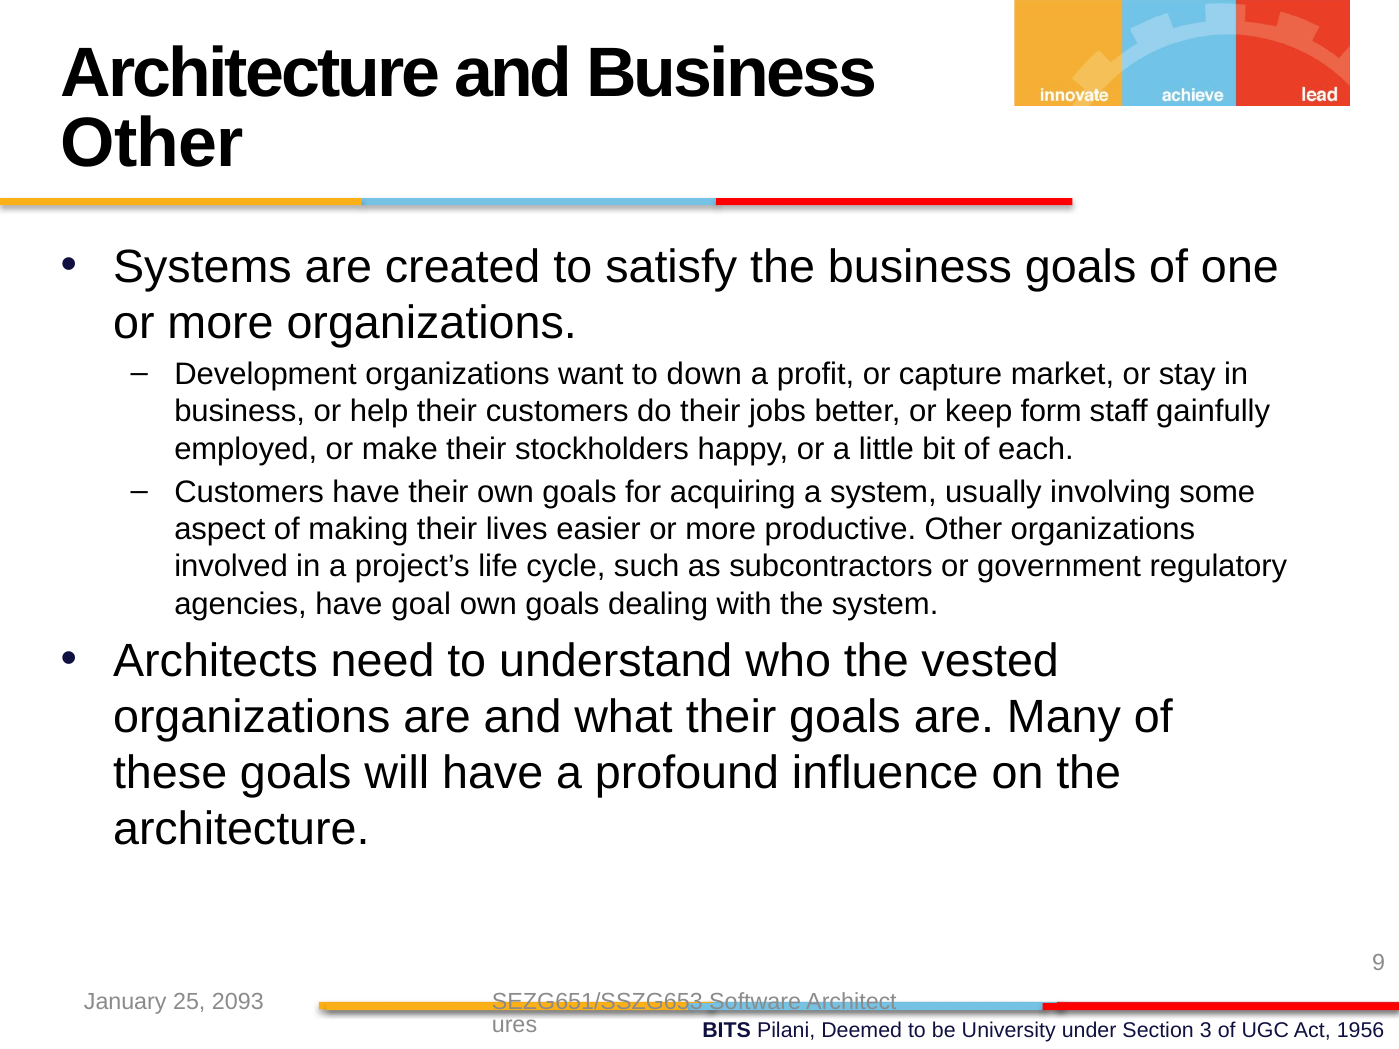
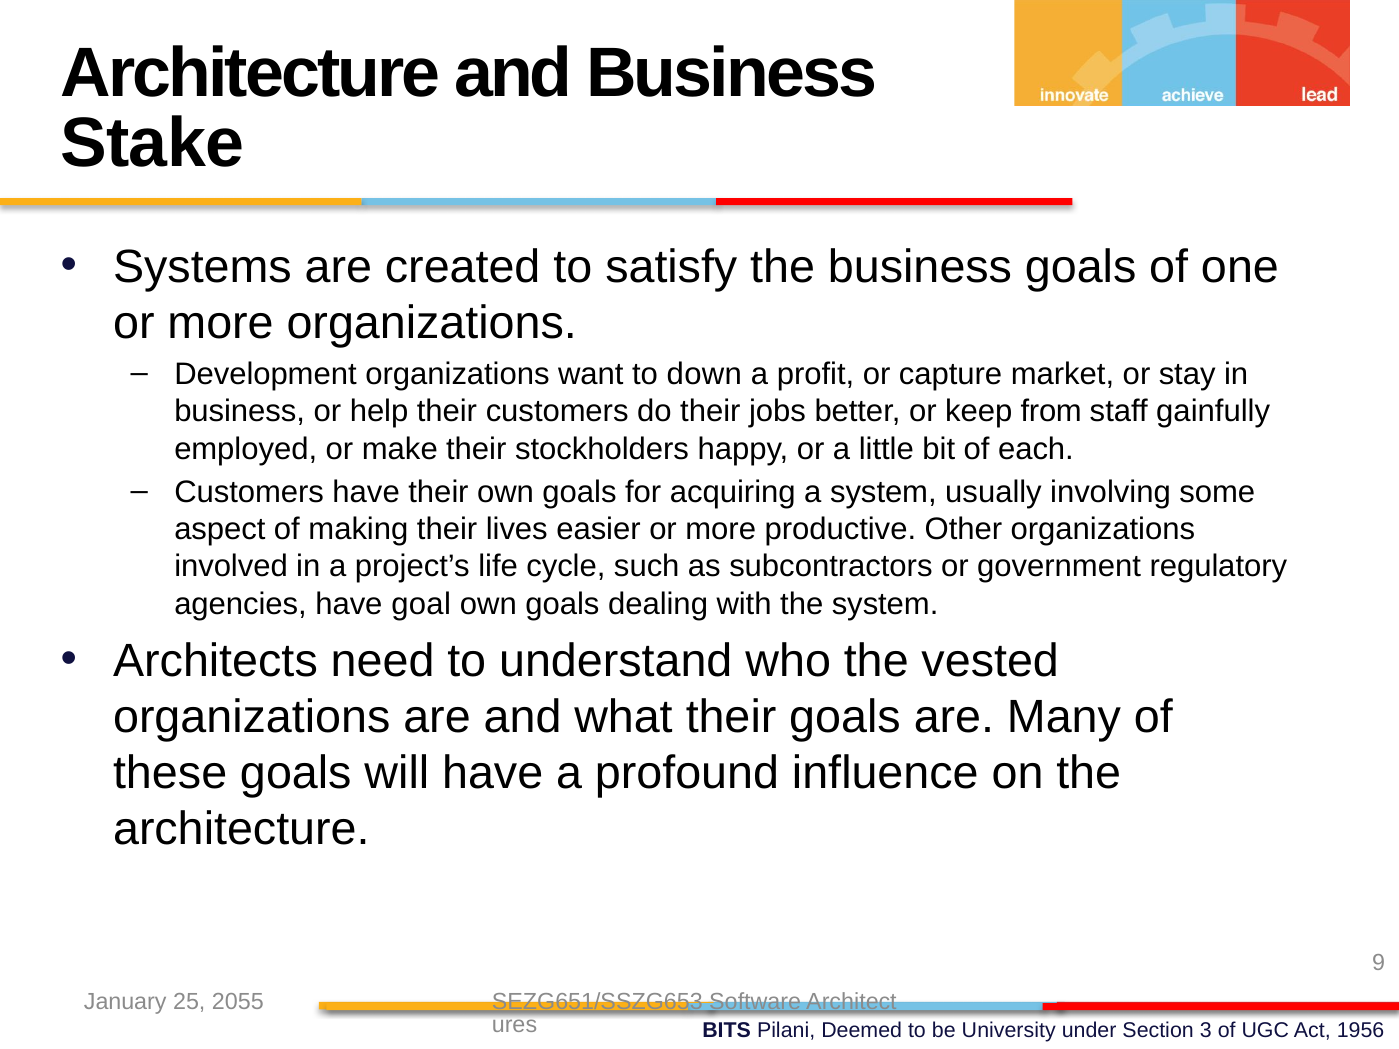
Other: Other -> Stake (152, 144)
form: form -> from (1051, 412)
2093: 2093 -> 2055 (238, 1002)
